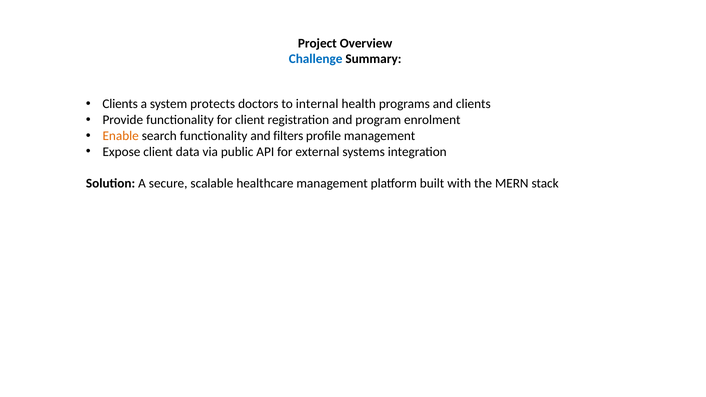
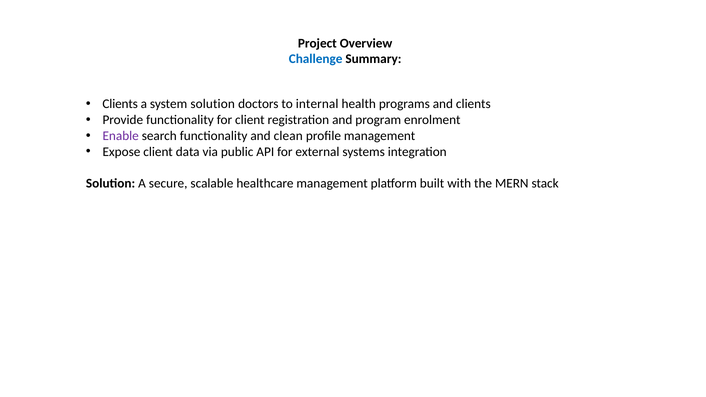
system protects: protects -> solution (213, 104)
Enable colour: orange -> purple (121, 136)
filters: filters -> clean (288, 136)
